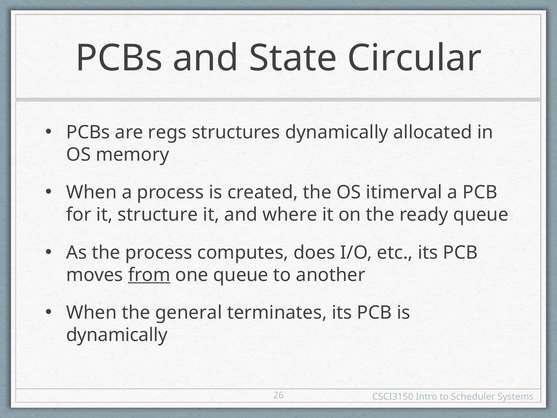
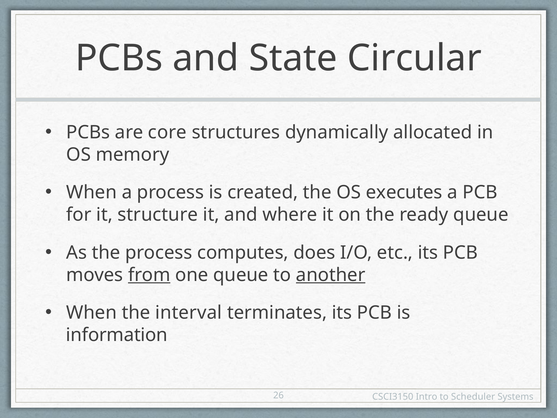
regs: regs -> core (167, 132)
itimerval: itimerval -> executes (404, 192)
another underline: none -> present (331, 275)
general: general -> interval (189, 313)
dynamically: dynamically -> information (117, 335)
